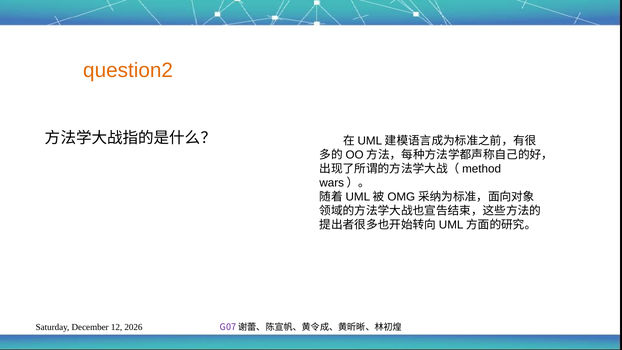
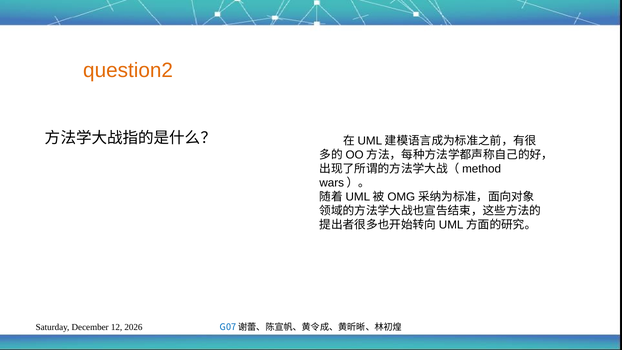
G07 colour: purple -> blue (228, 327)
